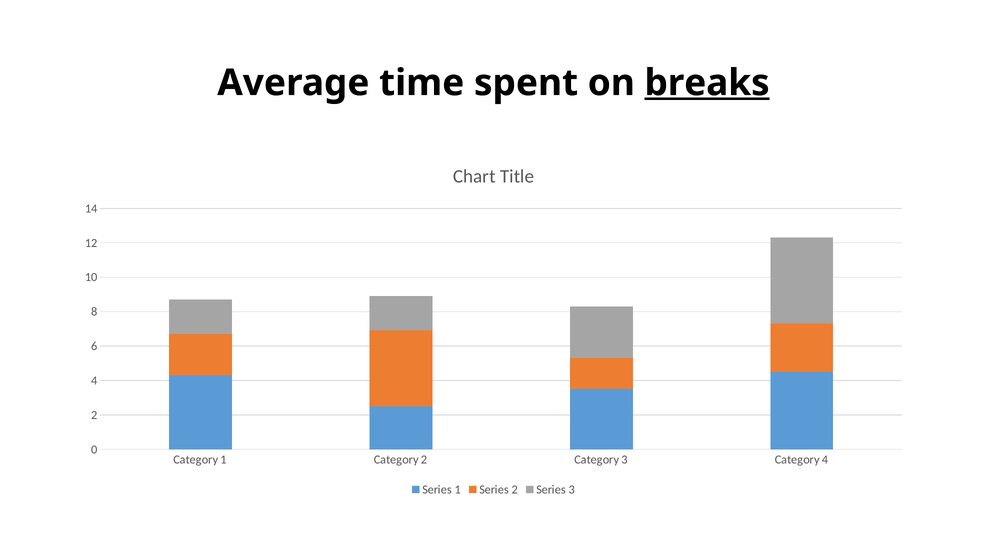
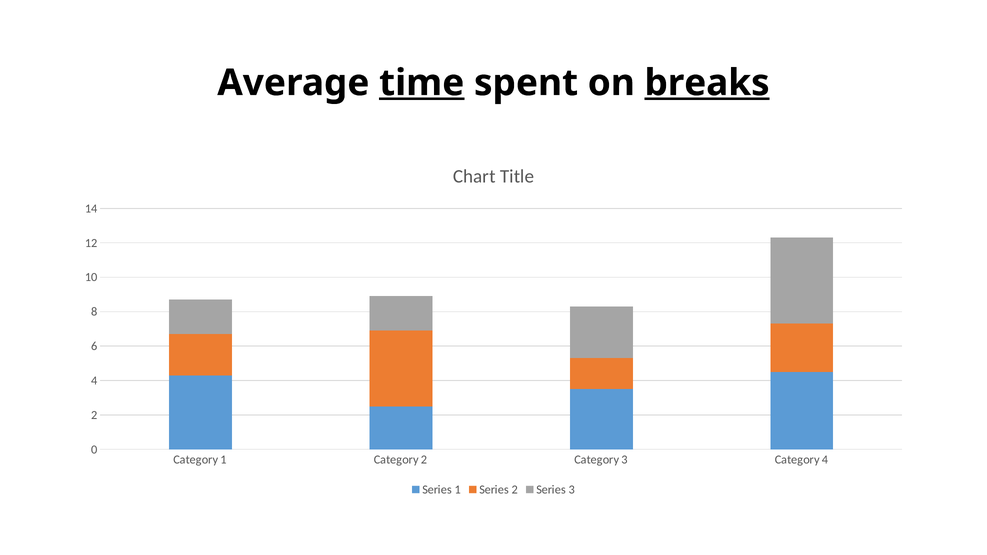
time underline: none -> present (422, 83)
